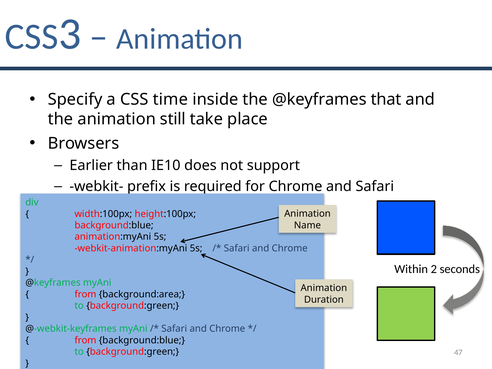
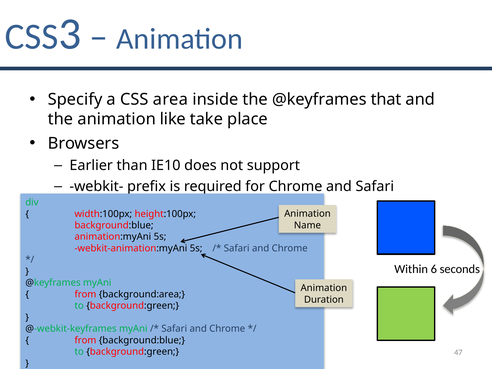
time: time -> area (170, 100)
still: still -> like (173, 119)
2: 2 -> 6 (434, 269)
